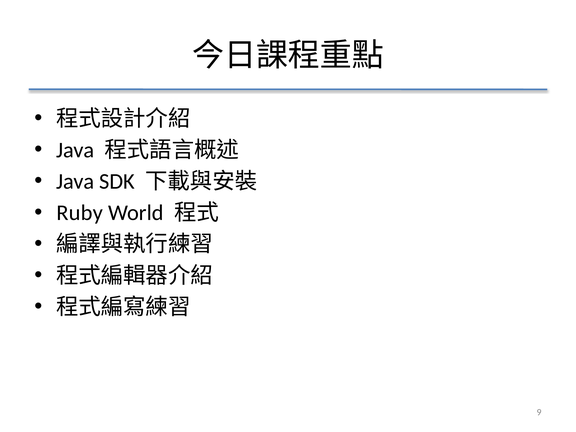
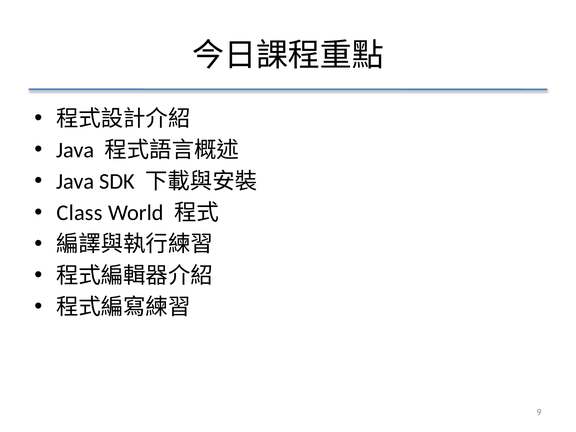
Ruby: Ruby -> Class (80, 213)
